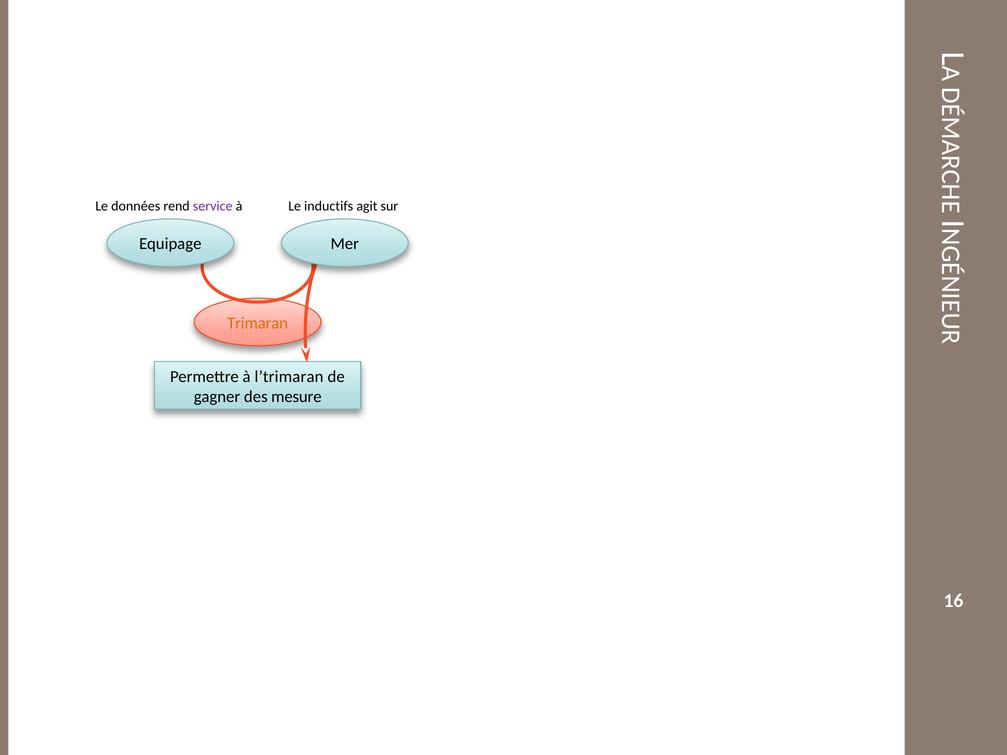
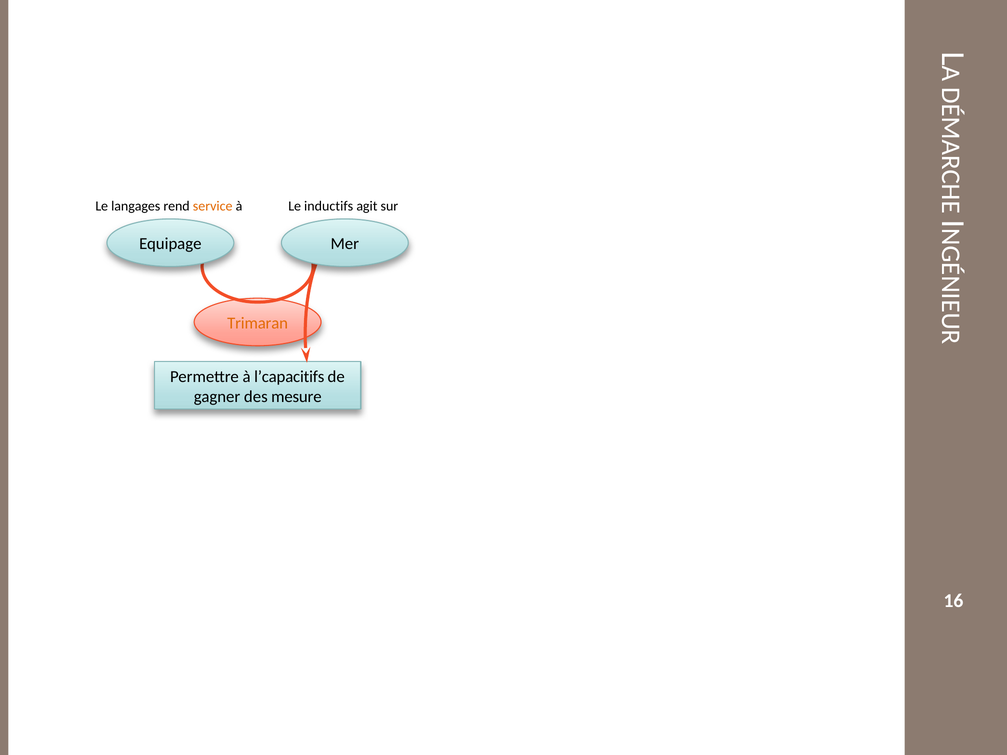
données: données -> langages (136, 206)
service colour: purple -> orange (213, 206)
l’trimaran: l’trimaran -> l’capacitifs (289, 377)
